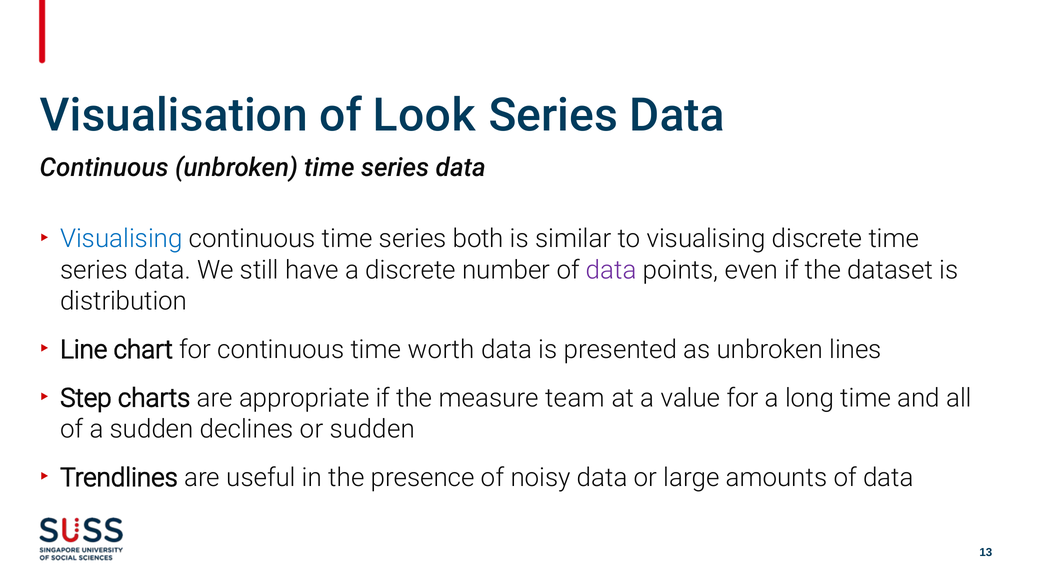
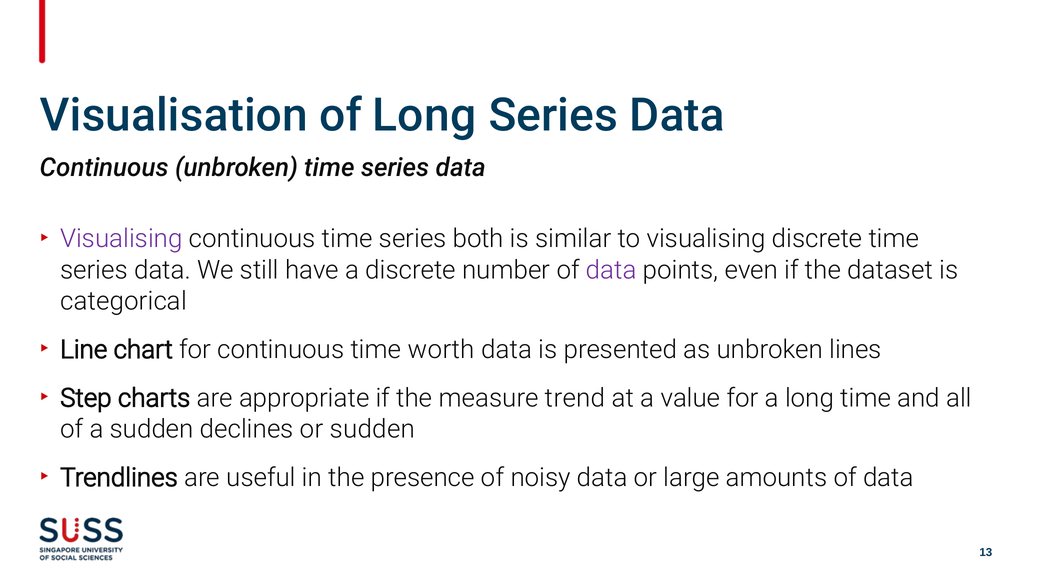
of Look: Look -> Long (424, 115)
Visualising colour: blue -> purple (121, 239)
distribution: distribution -> categorical (124, 301)
team: team -> trend (575, 398)
